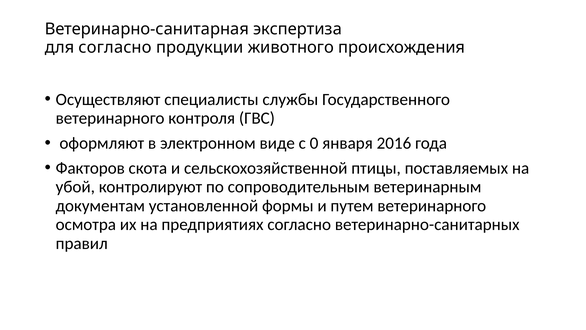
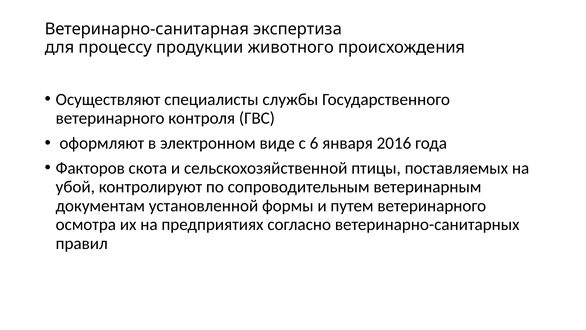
для согласно: согласно -> процессу (115, 47)
0: 0 -> 6 (314, 143)
